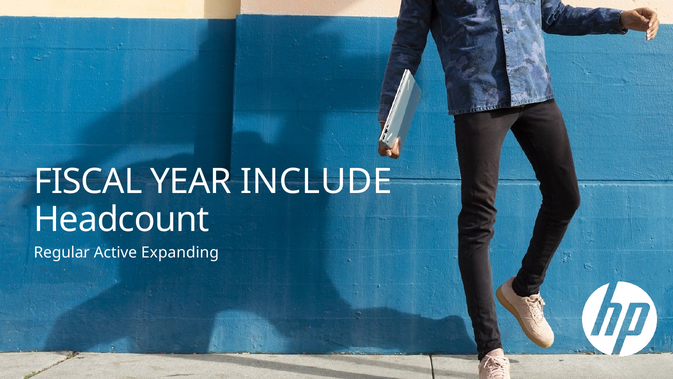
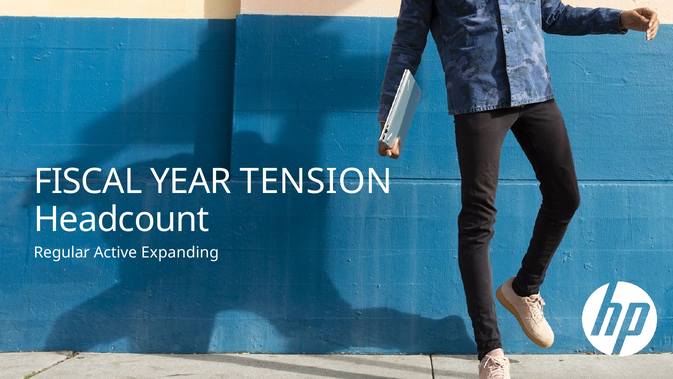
INCLUDE: INCLUDE -> TENSION (316, 181)
